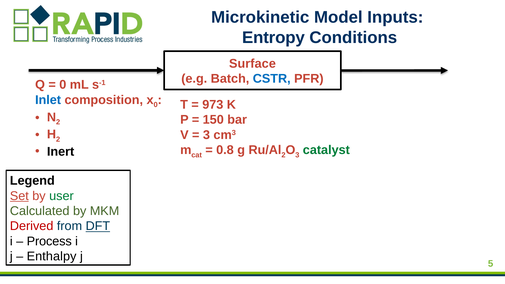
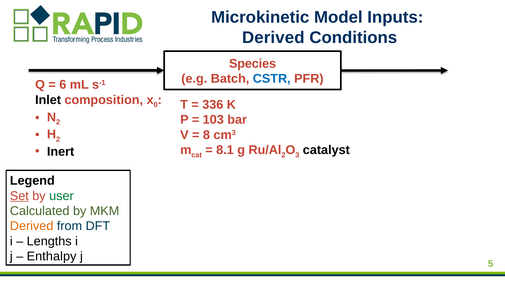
Entropy: Entropy -> Derived (273, 38)
Surface: Surface -> Species (253, 64)
0: 0 -> 6 (63, 85)
Inlet colour: blue -> black (48, 100)
973: 973 -> 336 (213, 105)
150: 150 -> 103 (213, 120)
3: 3 -> 8 (206, 135)
0.8: 0.8 -> 8.1 (225, 150)
catalyst colour: green -> black (326, 150)
Derived colour: red -> orange (32, 226)
DFT underline: present -> none (98, 226)
Process: Process -> Lengths (49, 241)
